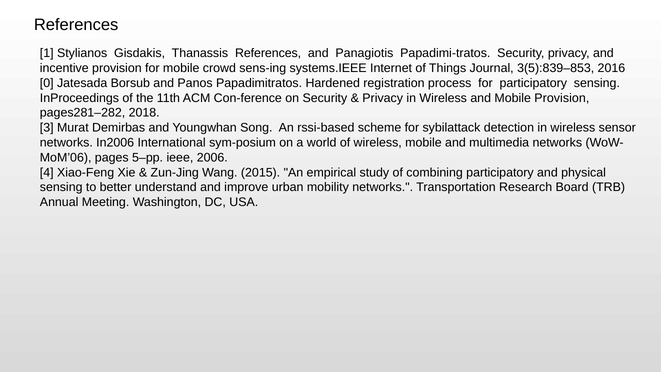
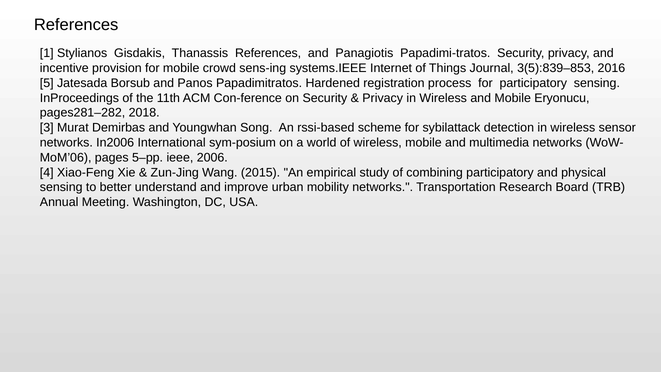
0: 0 -> 5 (47, 83)
Mobile Provision: Provision -> Eryonucu (562, 98)
